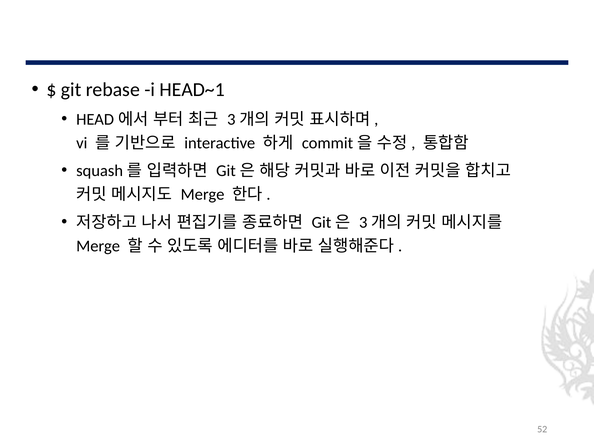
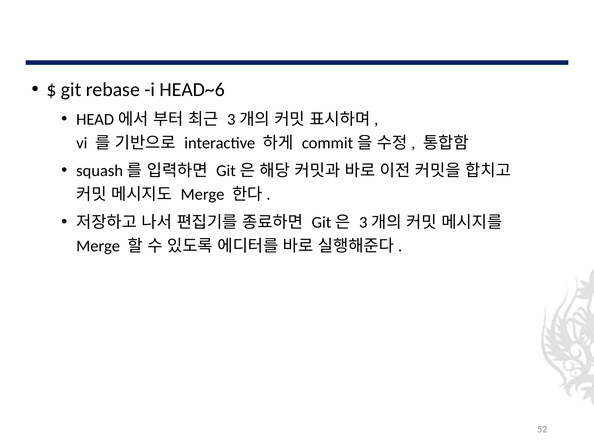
HEAD~1: HEAD~1 -> HEAD~6 (192, 90)
